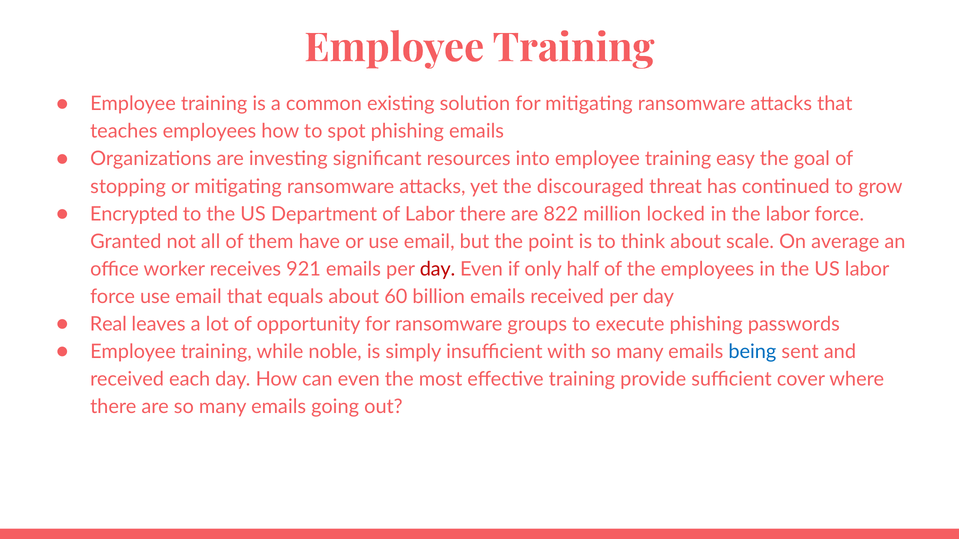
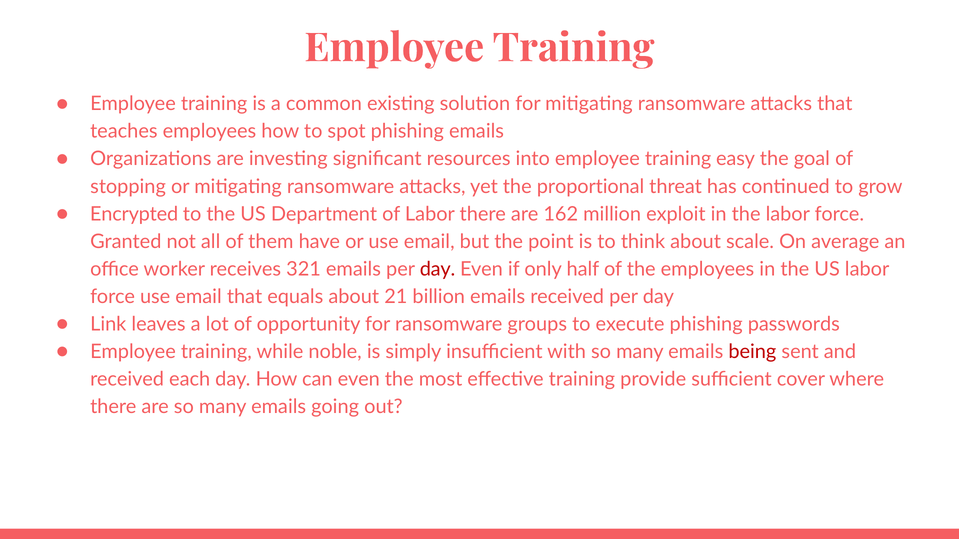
discouraged: discouraged -> proportional (591, 187)
822: 822 -> 162 (561, 214)
locked: locked -> exploit (676, 214)
921: 921 -> 321 (304, 269)
60: 60 -> 21 (396, 297)
Real: Real -> Link (108, 324)
being colour: blue -> red (752, 352)
